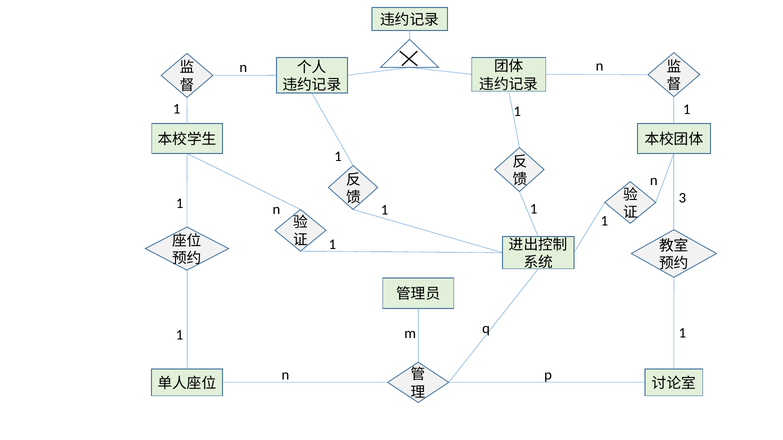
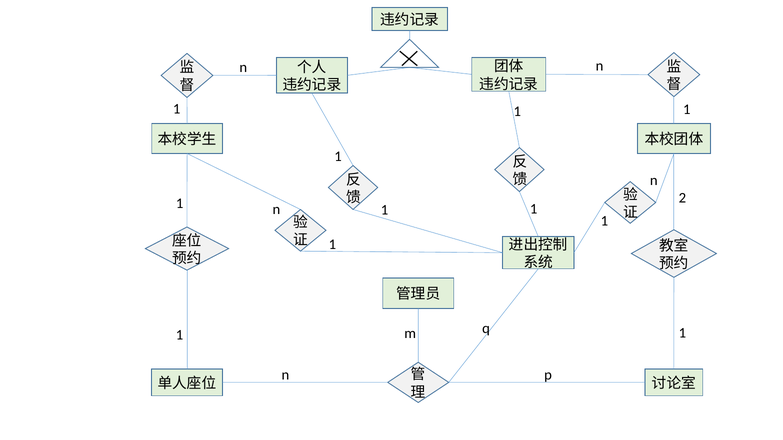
3: 3 -> 2 (682, 198)
